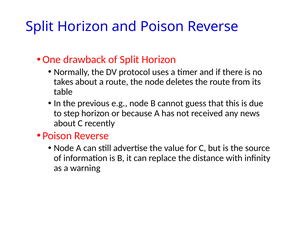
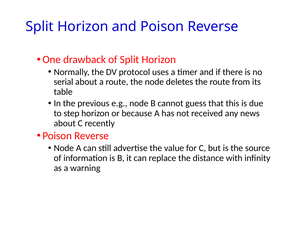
takes: takes -> serial (64, 82)
